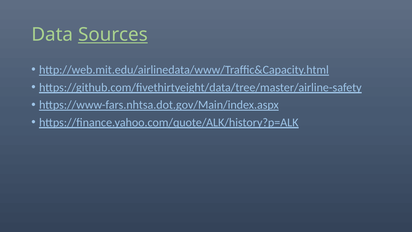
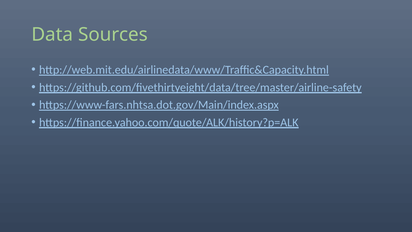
Sources underline: present -> none (113, 35)
